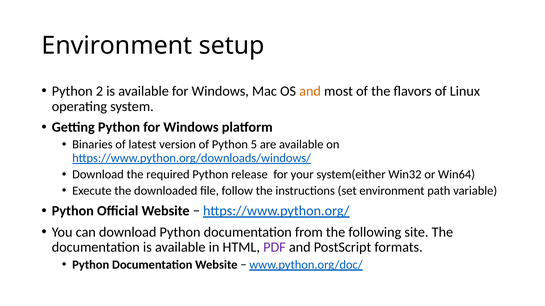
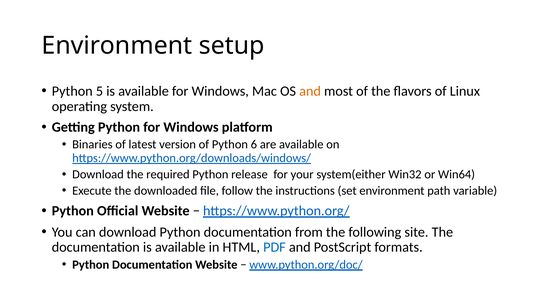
2: 2 -> 5 (99, 91)
5: 5 -> 6 (254, 145)
PDF colour: purple -> blue (274, 248)
